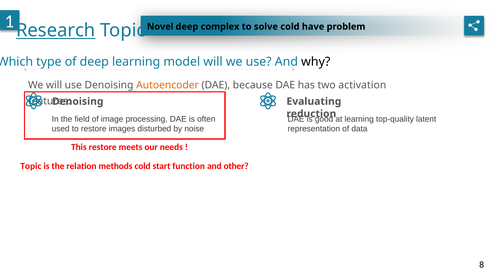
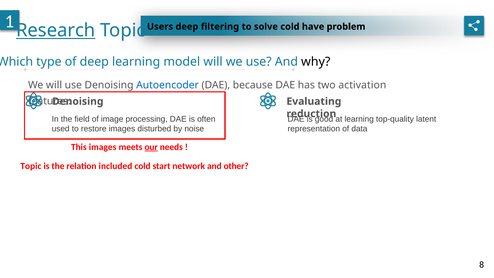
Novel: Novel -> Users (160, 27)
complex: complex -> filtering (220, 27)
Autoencoder colour: orange -> blue (168, 85)
This restore: restore -> images (103, 147)
our underline: none -> present (151, 147)
methods: methods -> included (115, 166)
function: function -> network (189, 166)
